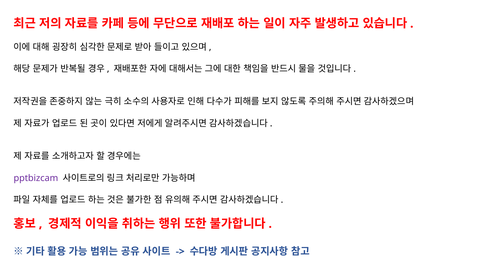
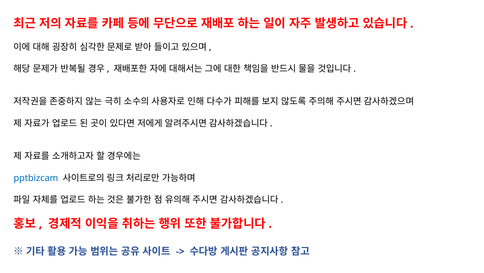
pptbizcam colour: purple -> blue (36, 178)
